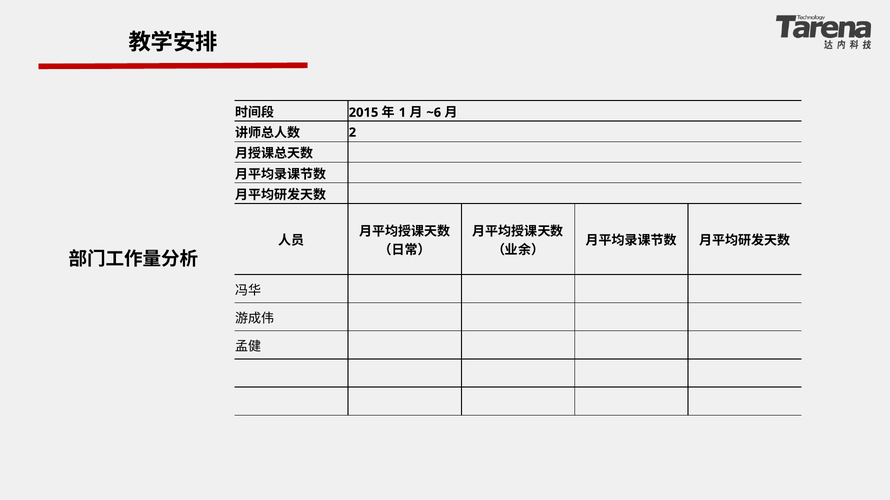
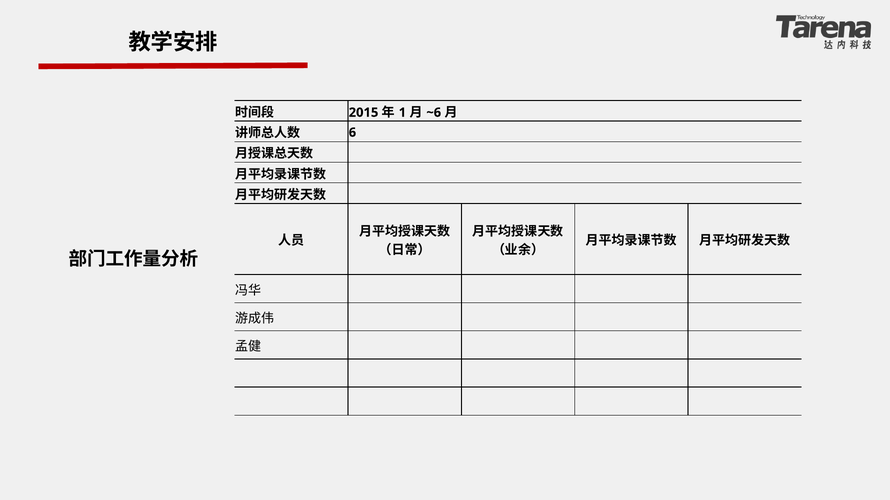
2: 2 -> 6 (352, 133)
